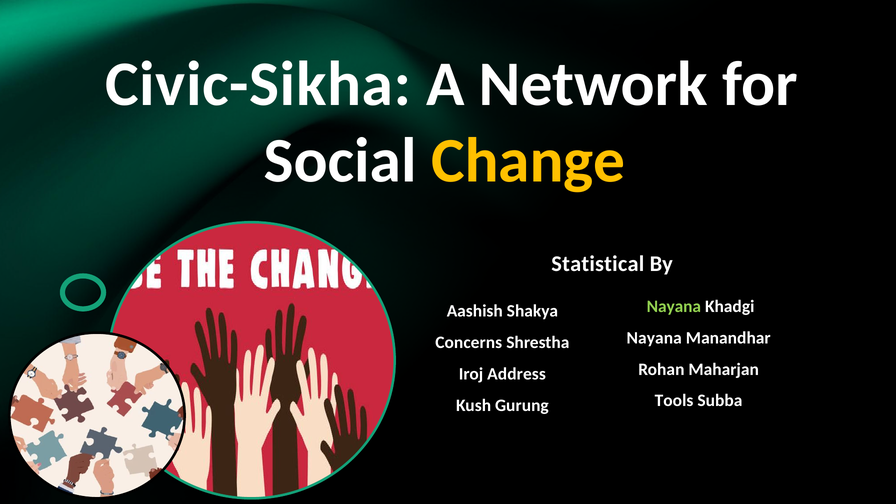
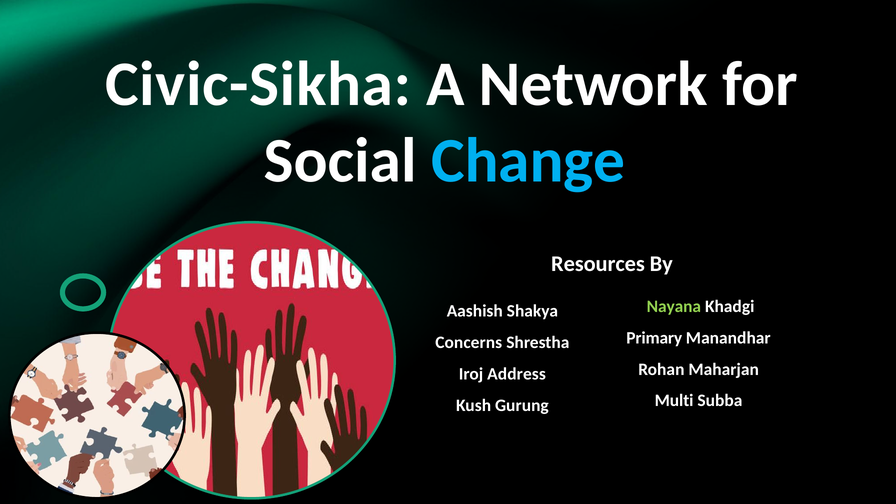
Change colour: yellow -> light blue (528, 161)
Statistical: Statistical -> Resources (598, 264)
Nayana: Nayana -> Primary (654, 338)
Tools: Tools -> Multi (674, 401)
